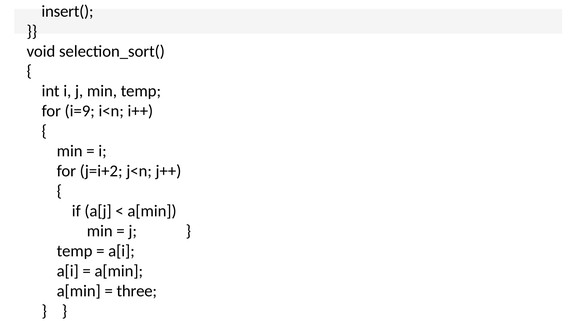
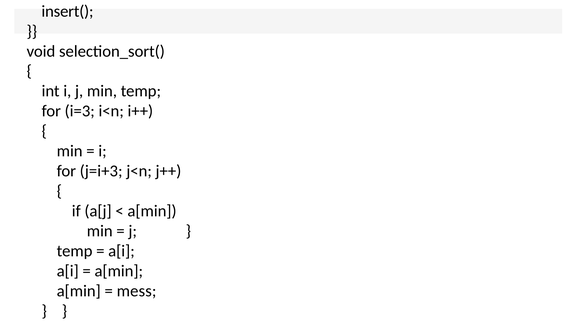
i=9: i=9 -> i=3 (80, 111)
j=i+2: j=i+2 -> j=i+3 (101, 171)
three: three -> mess (137, 292)
